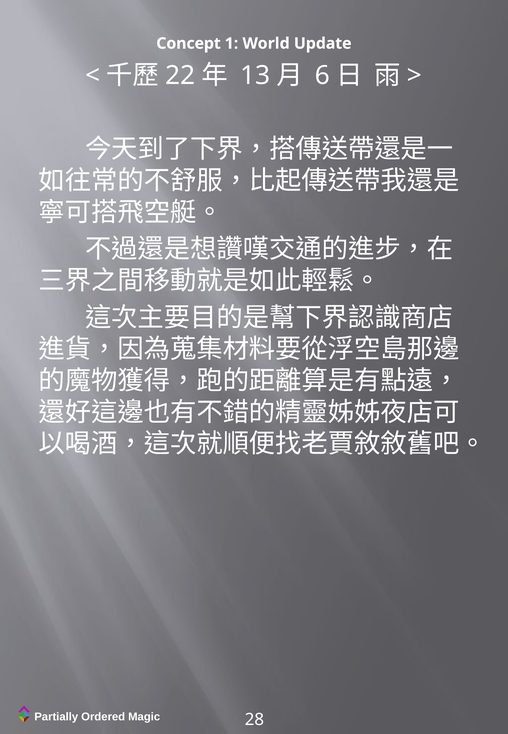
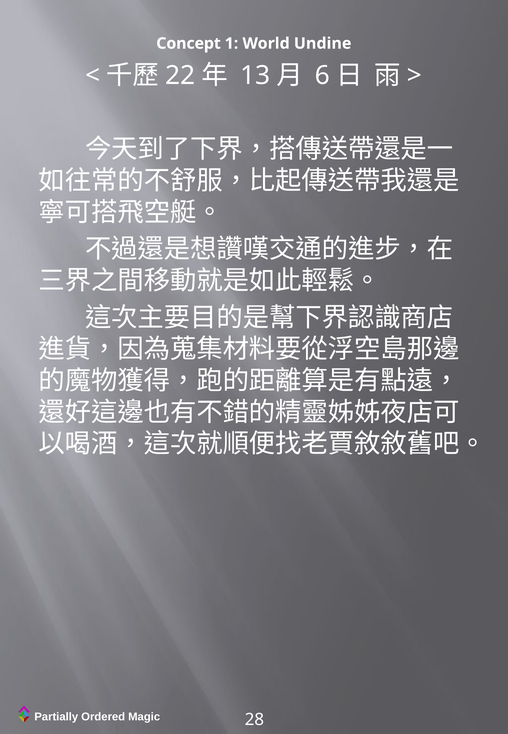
Update: Update -> Undine (323, 43)
